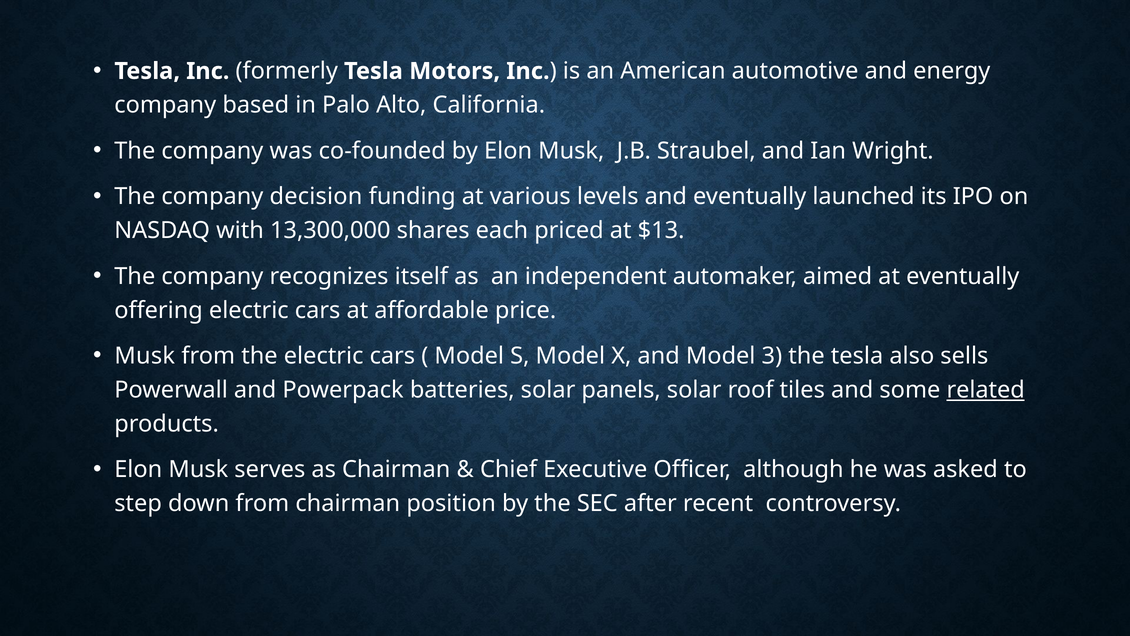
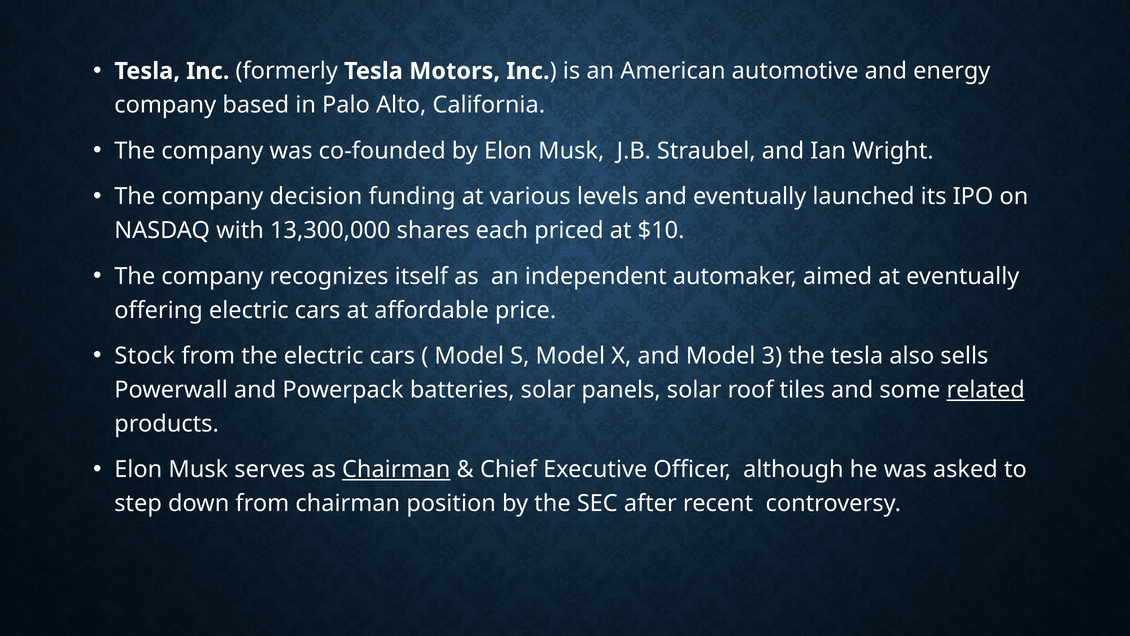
$13: $13 -> $10 (661, 230)
Musk: Musk -> Stock (145, 356)
Chairman underline: none -> present (396, 469)
